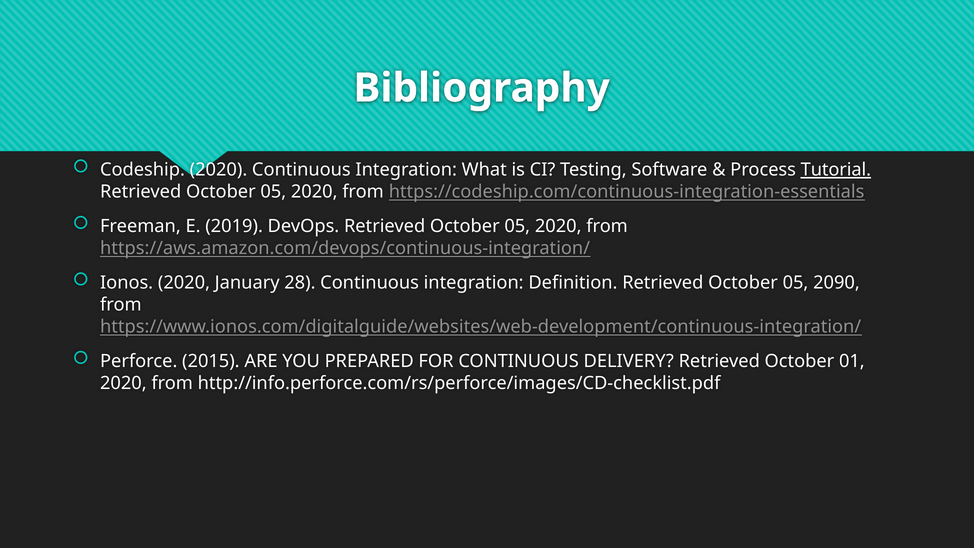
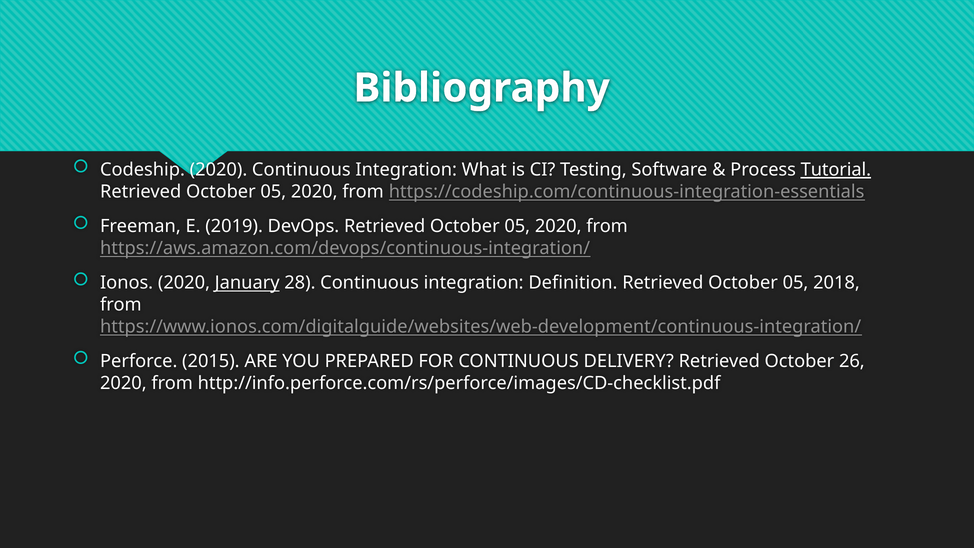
January underline: none -> present (247, 283)
2090: 2090 -> 2018 (836, 283)
01: 01 -> 26 (852, 361)
